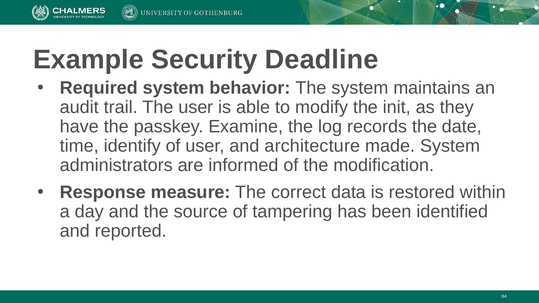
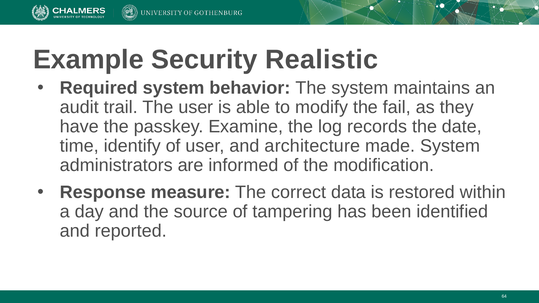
Deadline: Deadline -> Realistic (322, 60)
init: init -> fail (397, 107)
